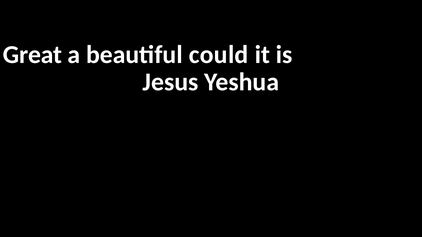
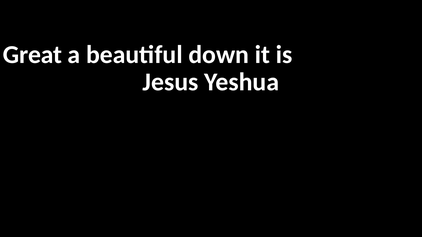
could: could -> down (219, 55)
